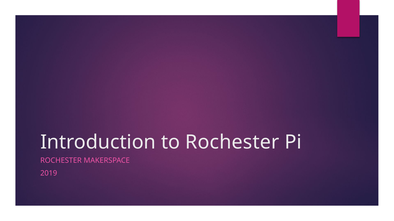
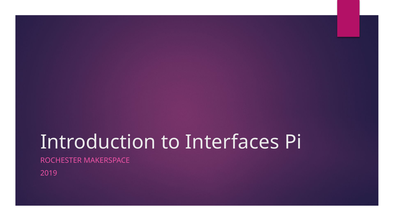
to Rochester: Rochester -> Interfaces (232, 142)
